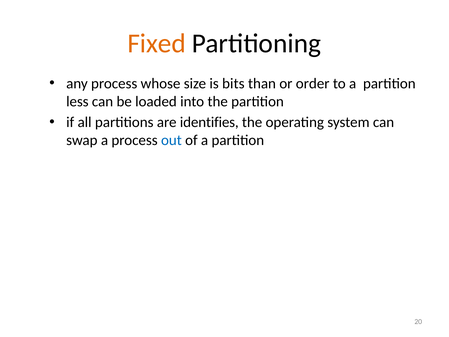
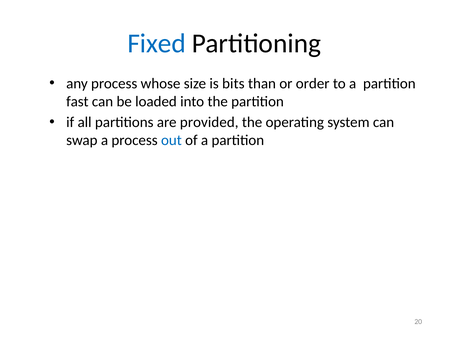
Fixed colour: orange -> blue (157, 43)
less: less -> fast (77, 101)
identifies: identifies -> provided (209, 122)
